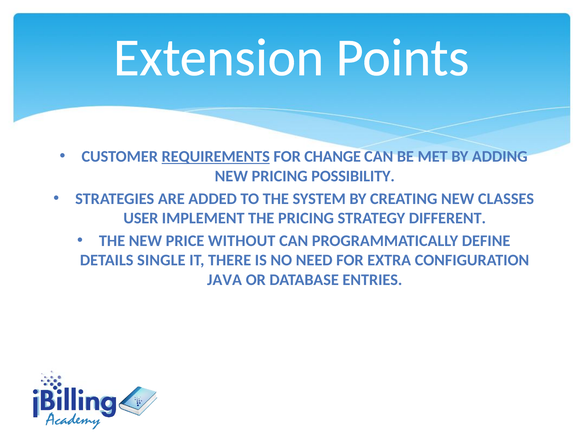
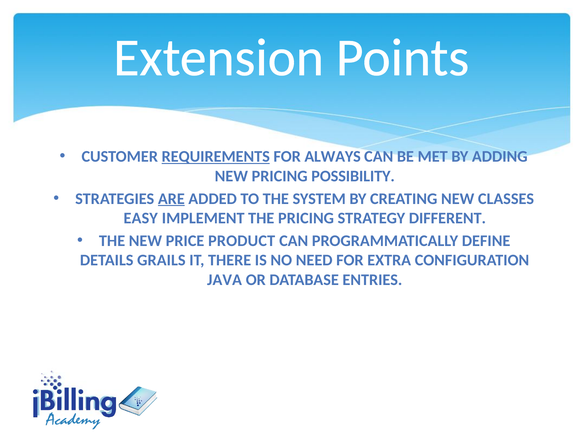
CHANGE: CHANGE -> ALWAYS (333, 157)
ARE underline: none -> present (171, 199)
USER: USER -> EASY (141, 218)
WITHOUT: WITHOUT -> PRODUCT (242, 241)
SINGLE: SINGLE -> GRAILS (161, 260)
